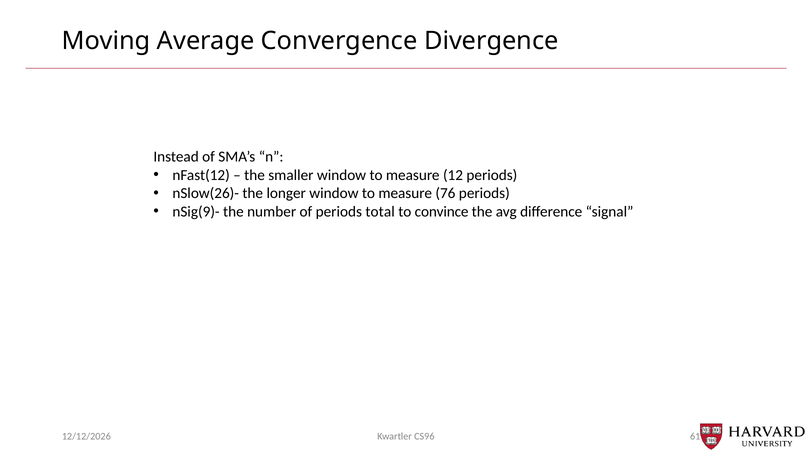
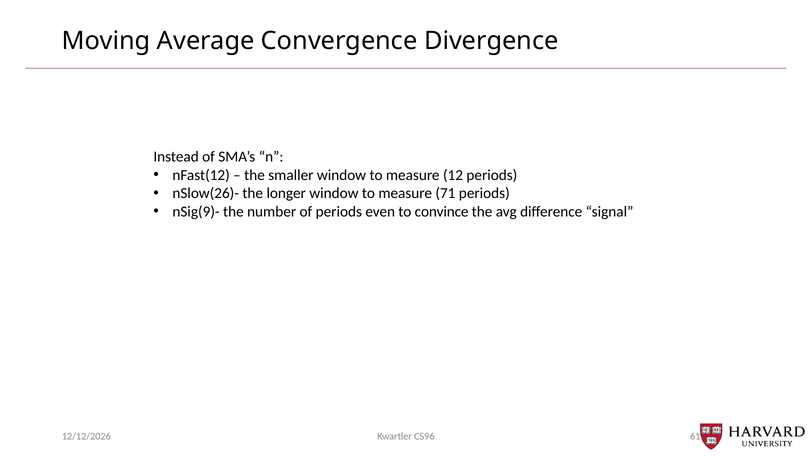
76: 76 -> 71 (445, 193)
total: total -> even (380, 211)
